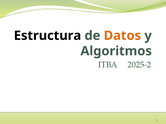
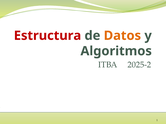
Estructura colour: black -> red (47, 36)
